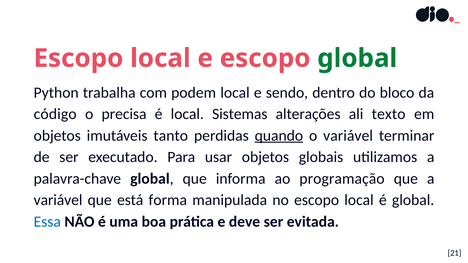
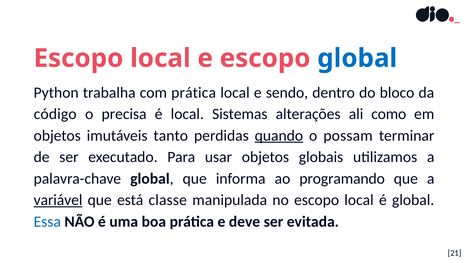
global colour: green -> blue (357, 58)
com podem: podem -> prática (194, 93)
texto: texto -> como (389, 114)
o variável: variável -> possam (348, 136)
programação: programação -> programando (342, 179)
variável underline: none -> present (58, 200)
forma: forma -> classe (168, 200)
